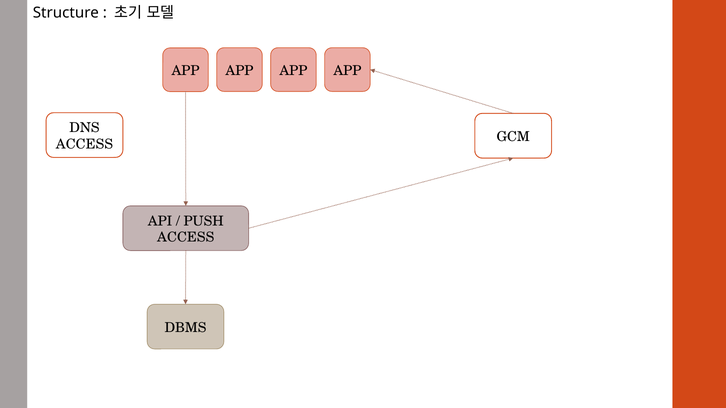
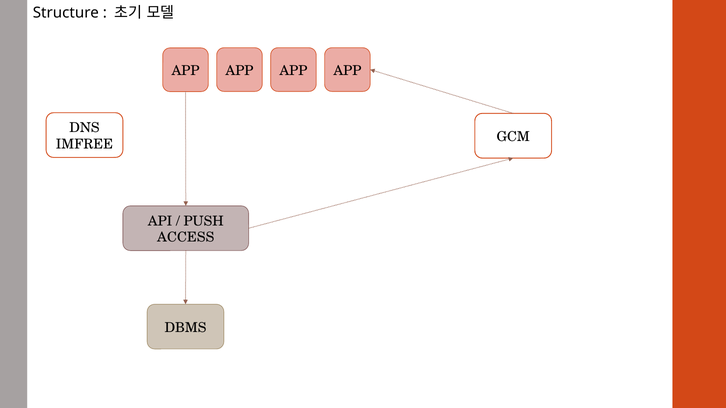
ACCESS: ACCESS -> IMFREE (84, 144)
